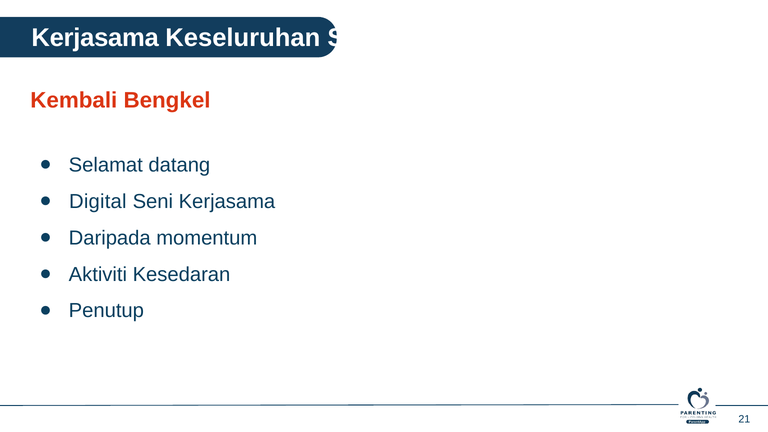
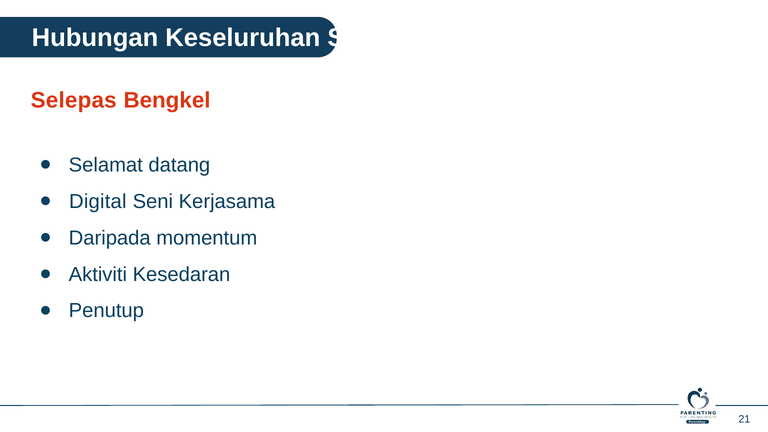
Kerjasama: Kerjasama -> Hubungan (95, 38)
Kembali: Kembali -> Selepas (74, 100)
